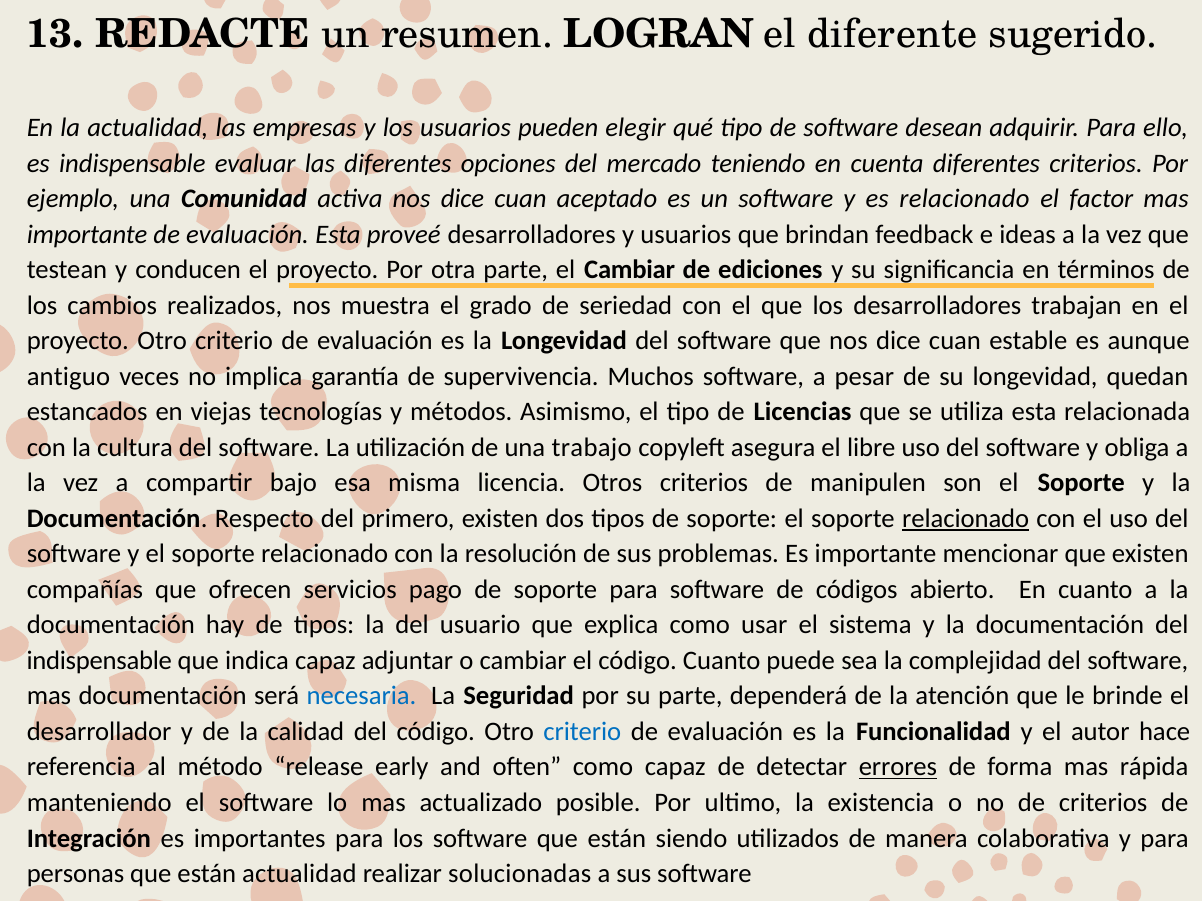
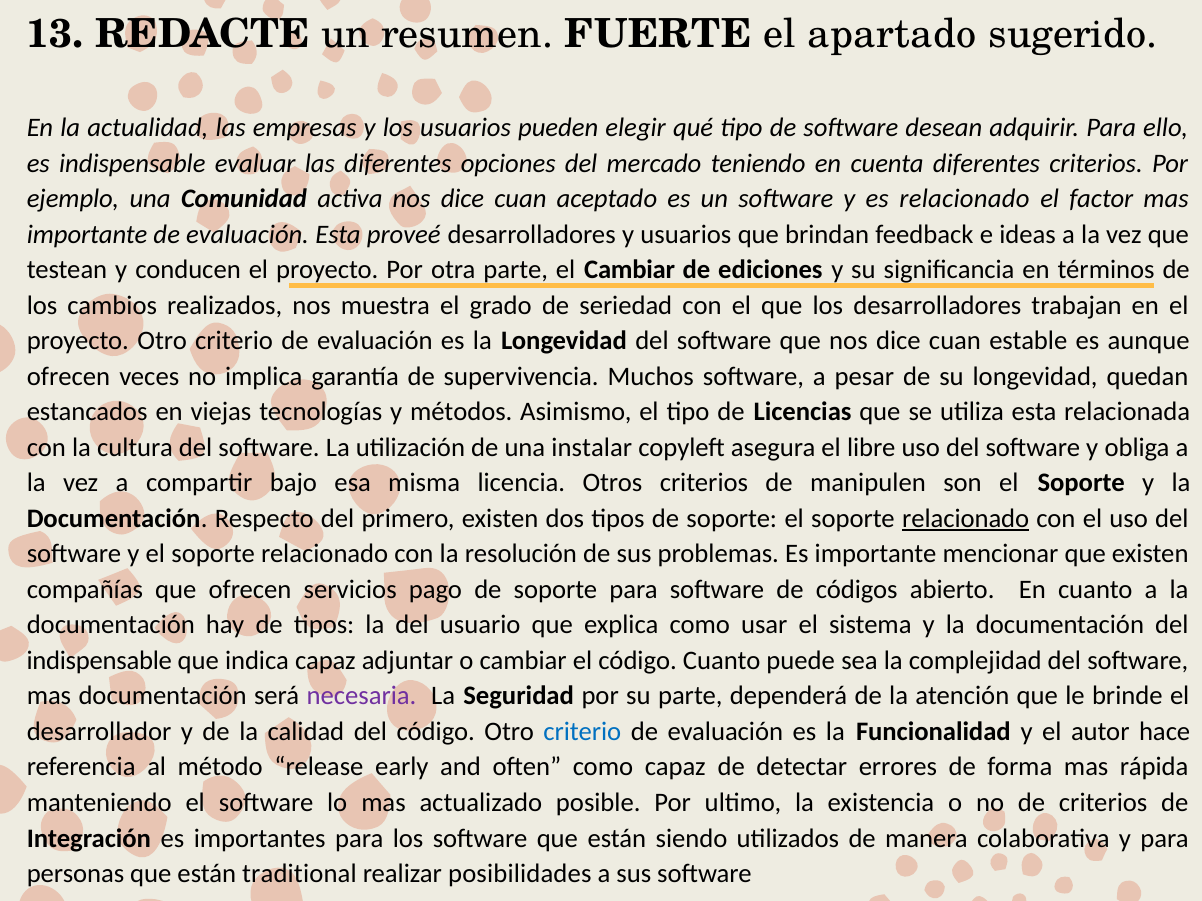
LOGRAN: LOGRAN -> FUERTE (658, 35)
diferente: diferente -> apartado (892, 35)
antiguo: antiguo -> ofrecen (69, 377)
trabajo: trabajo -> instalar (592, 448)
necesaria colour: blue -> purple (362, 697)
errores underline: present -> none (898, 768)
están actualidad: actualidad -> traditional (299, 874)
solucionadas: solucionadas -> posibilidades (520, 874)
